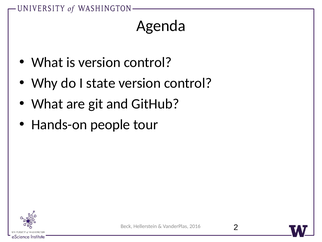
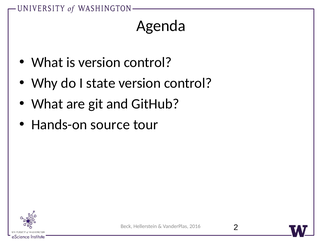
people: people -> source (110, 124)
